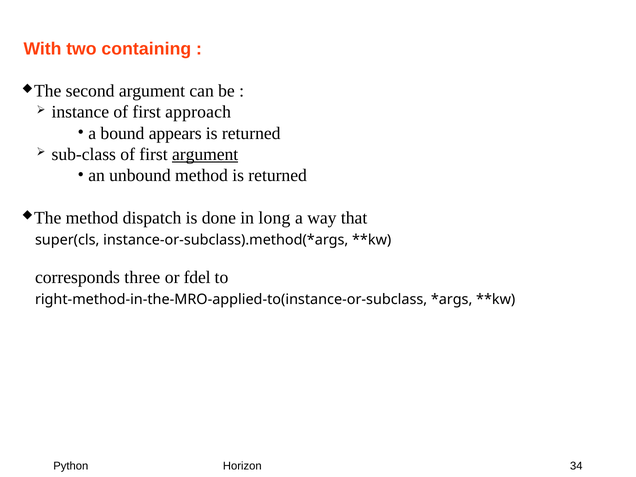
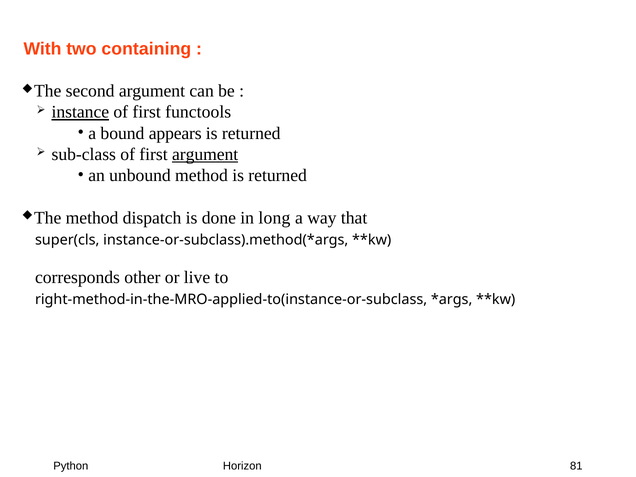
instance underline: none -> present (80, 112)
approach: approach -> functools (198, 112)
three: three -> other (142, 277)
fdel: fdel -> live (197, 277)
34: 34 -> 81 (576, 466)
